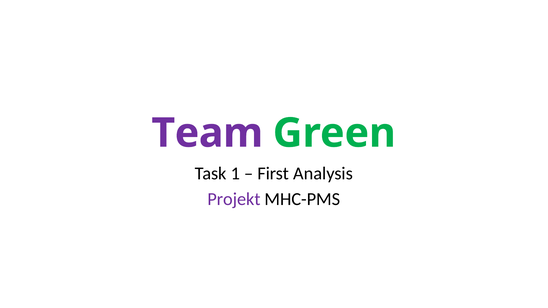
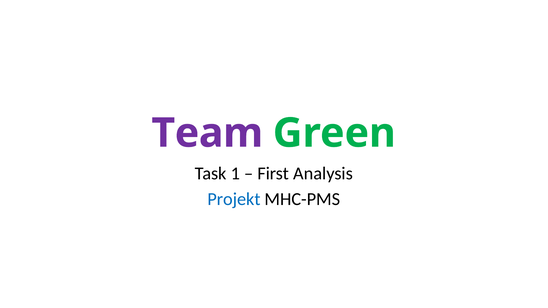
Projekt colour: purple -> blue (234, 199)
